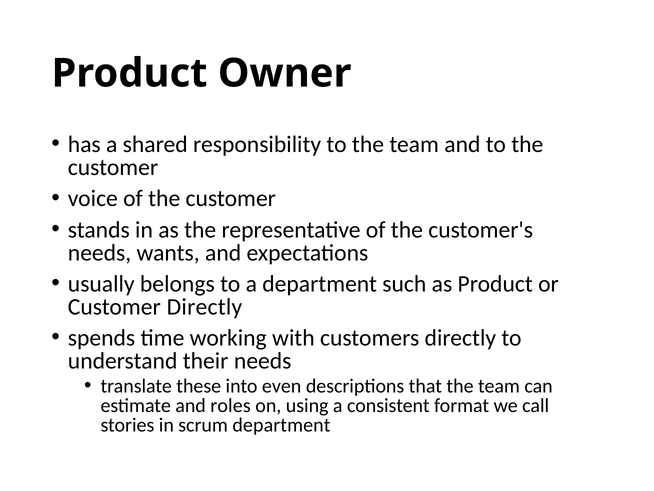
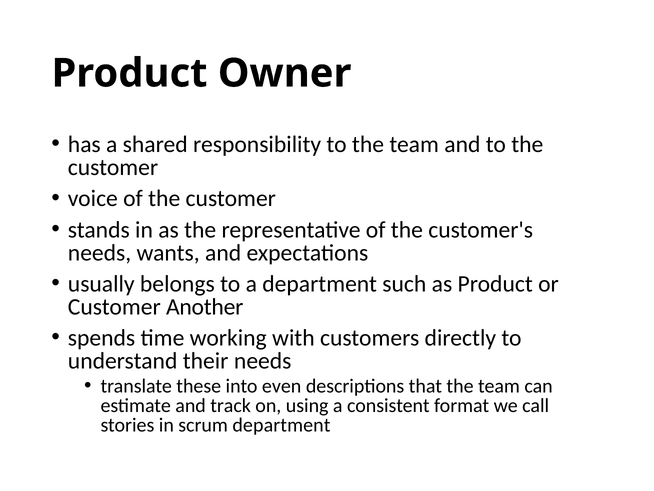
Customer Directly: Directly -> Another (205, 307)
roles: roles -> track (231, 405)
